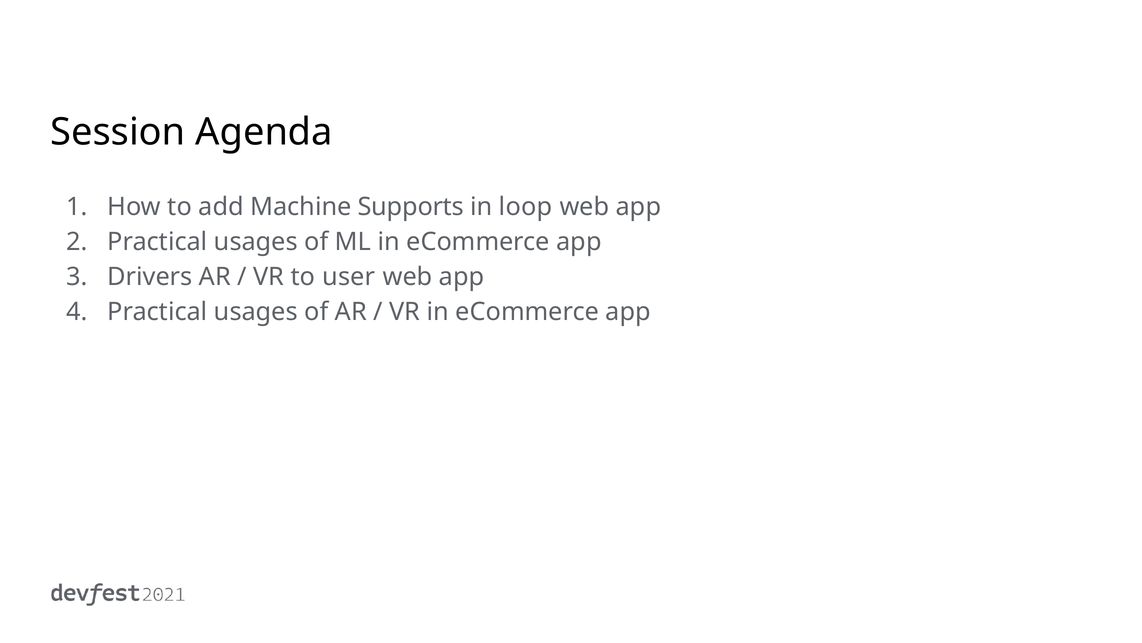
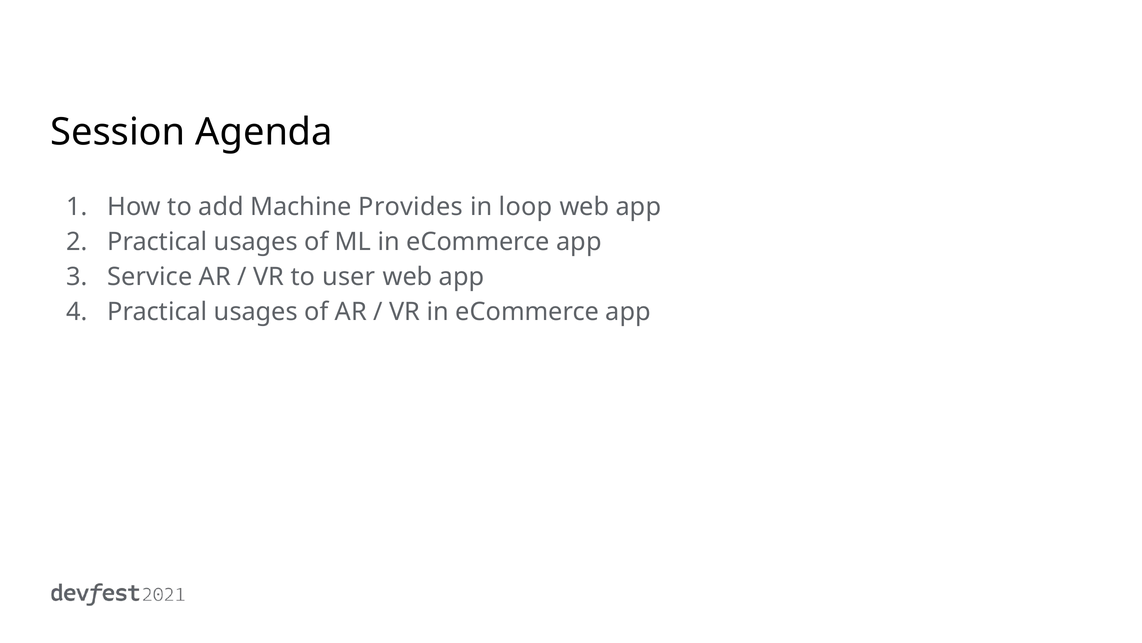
Supports: Supports -> Provides (411, 206)
Drivers: Drivers -> Service (150, 276)
